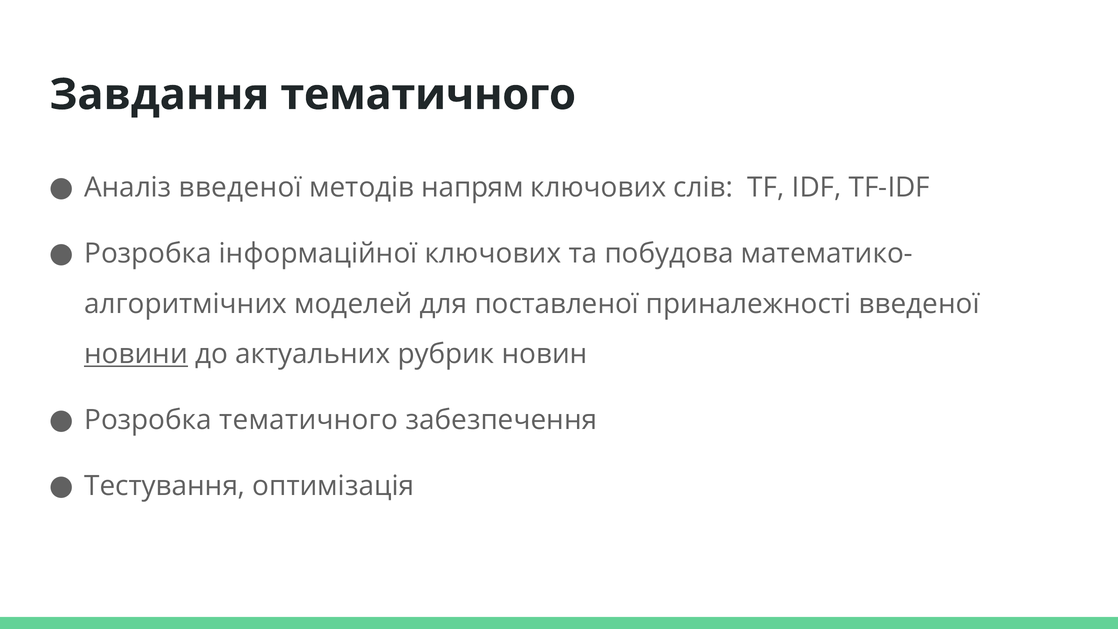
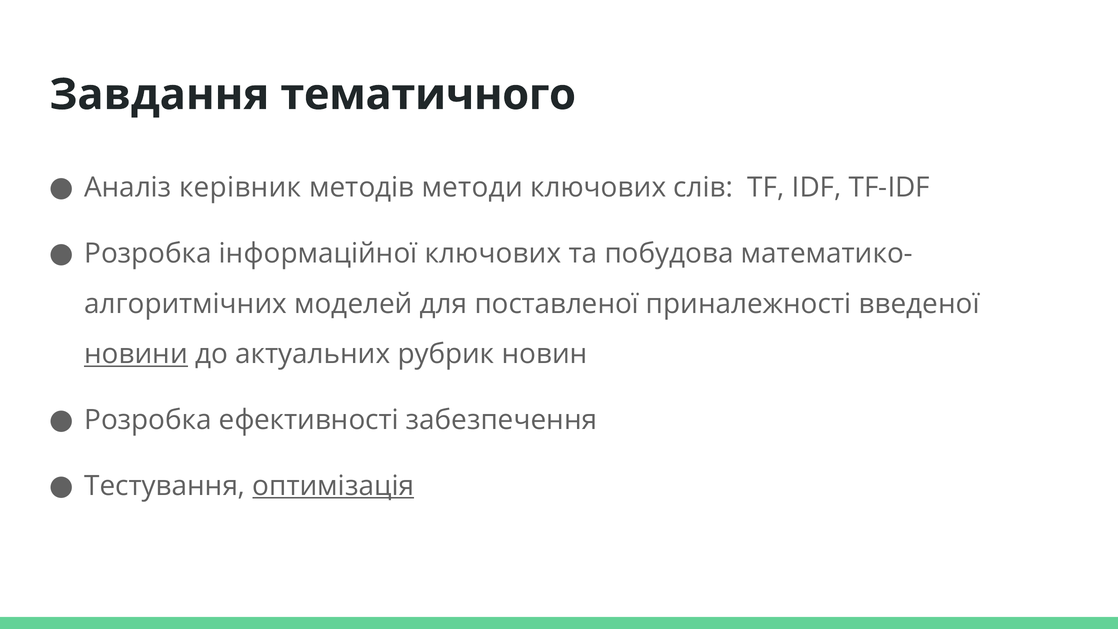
Аналіз введеної: введеної -> керівник (240, 188)
напрям: напрям -> методи (472, 188)
Розробка тематичного: тематичного -> ефективності (309, 420)
оптимізація underline: none -> present (333, 486)
